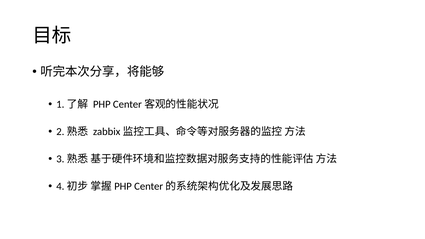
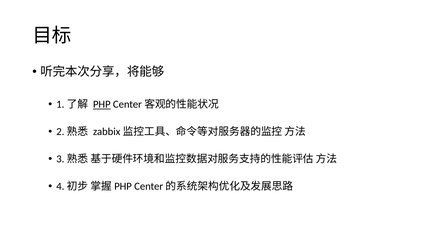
PHP underline: none -> present (102, 104)
